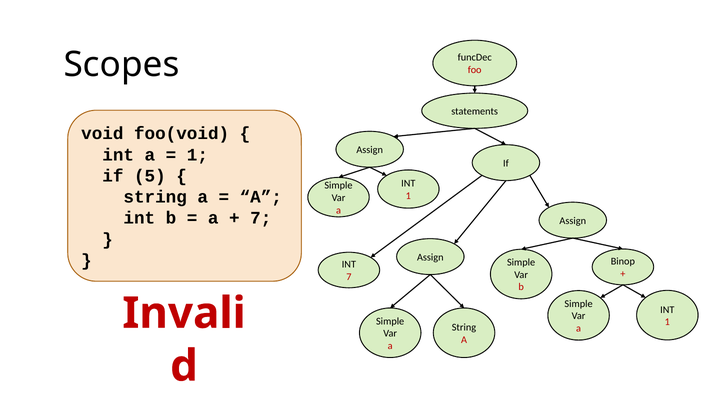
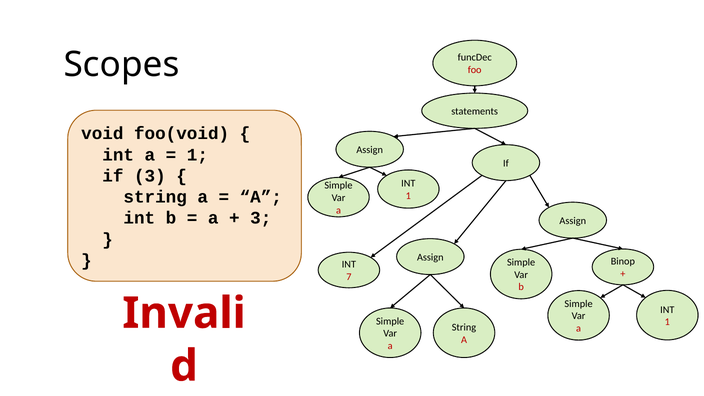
if 5: 5 -> 3 (150, 176)
7: 7 -> 3 (261, 218)
